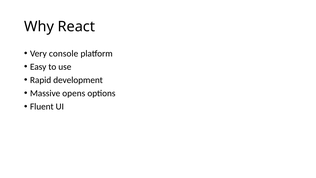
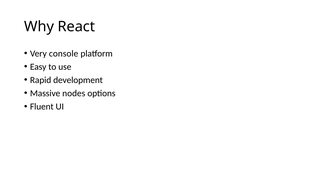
opens: opens -> nodes (74, 93)
